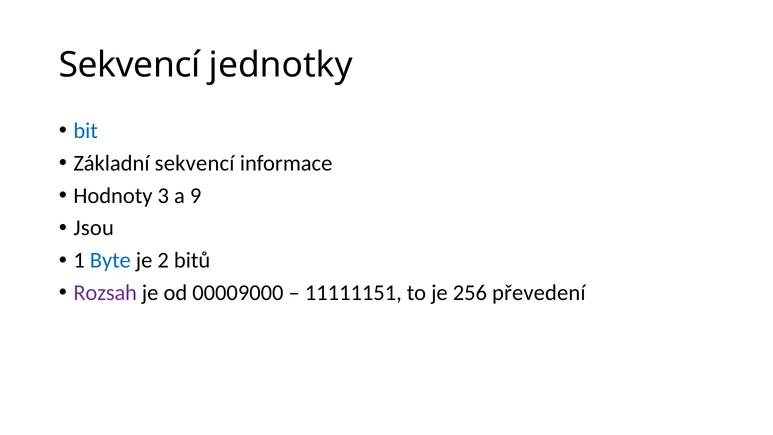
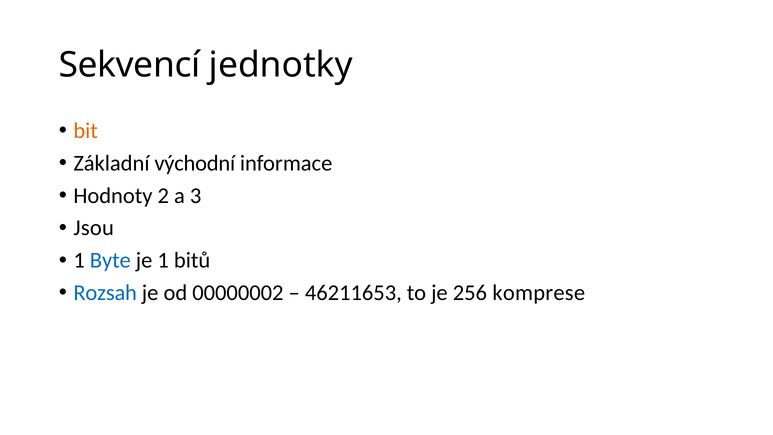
bit colour: blue -> orange (86, 131)
Základní sekvencí: sekvencí -> východní (195, 163)
3: 3 -> 2 (163, 196)
9: 9 -> 3 (196, 196)
je 2: 2 -> 1 (163, 260)
Rozsah colour: purple -> blue (105, 293)
00009000: 00009000 -> 00000002 (238, 293)
11111151: 11111151 -> 46211653 (353, 293)
převedení: převedení -> komprese (539, 293)
